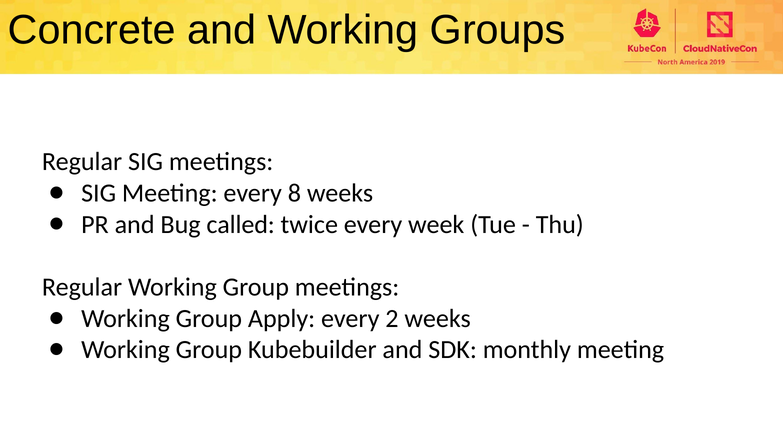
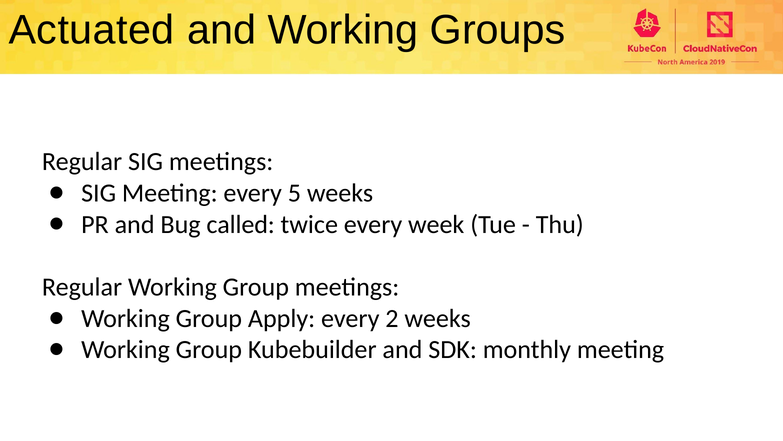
Concrete: Concrete -> Actuated (92, 30)
8: 8 -> 5 (294, 193)
